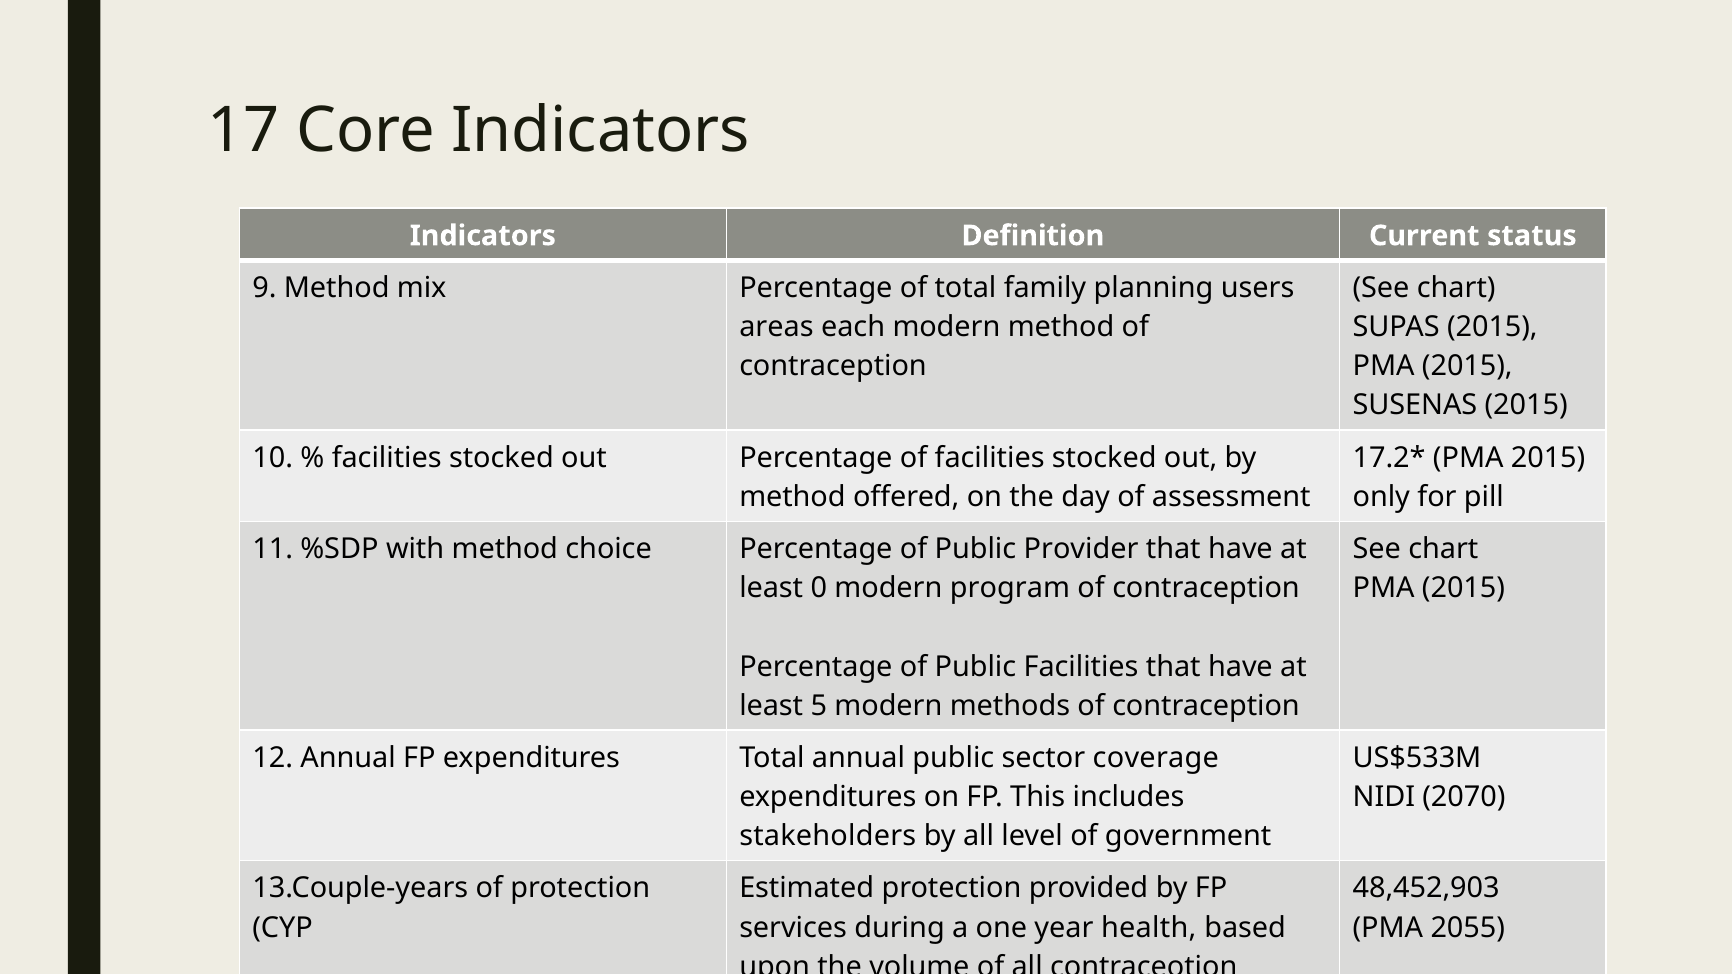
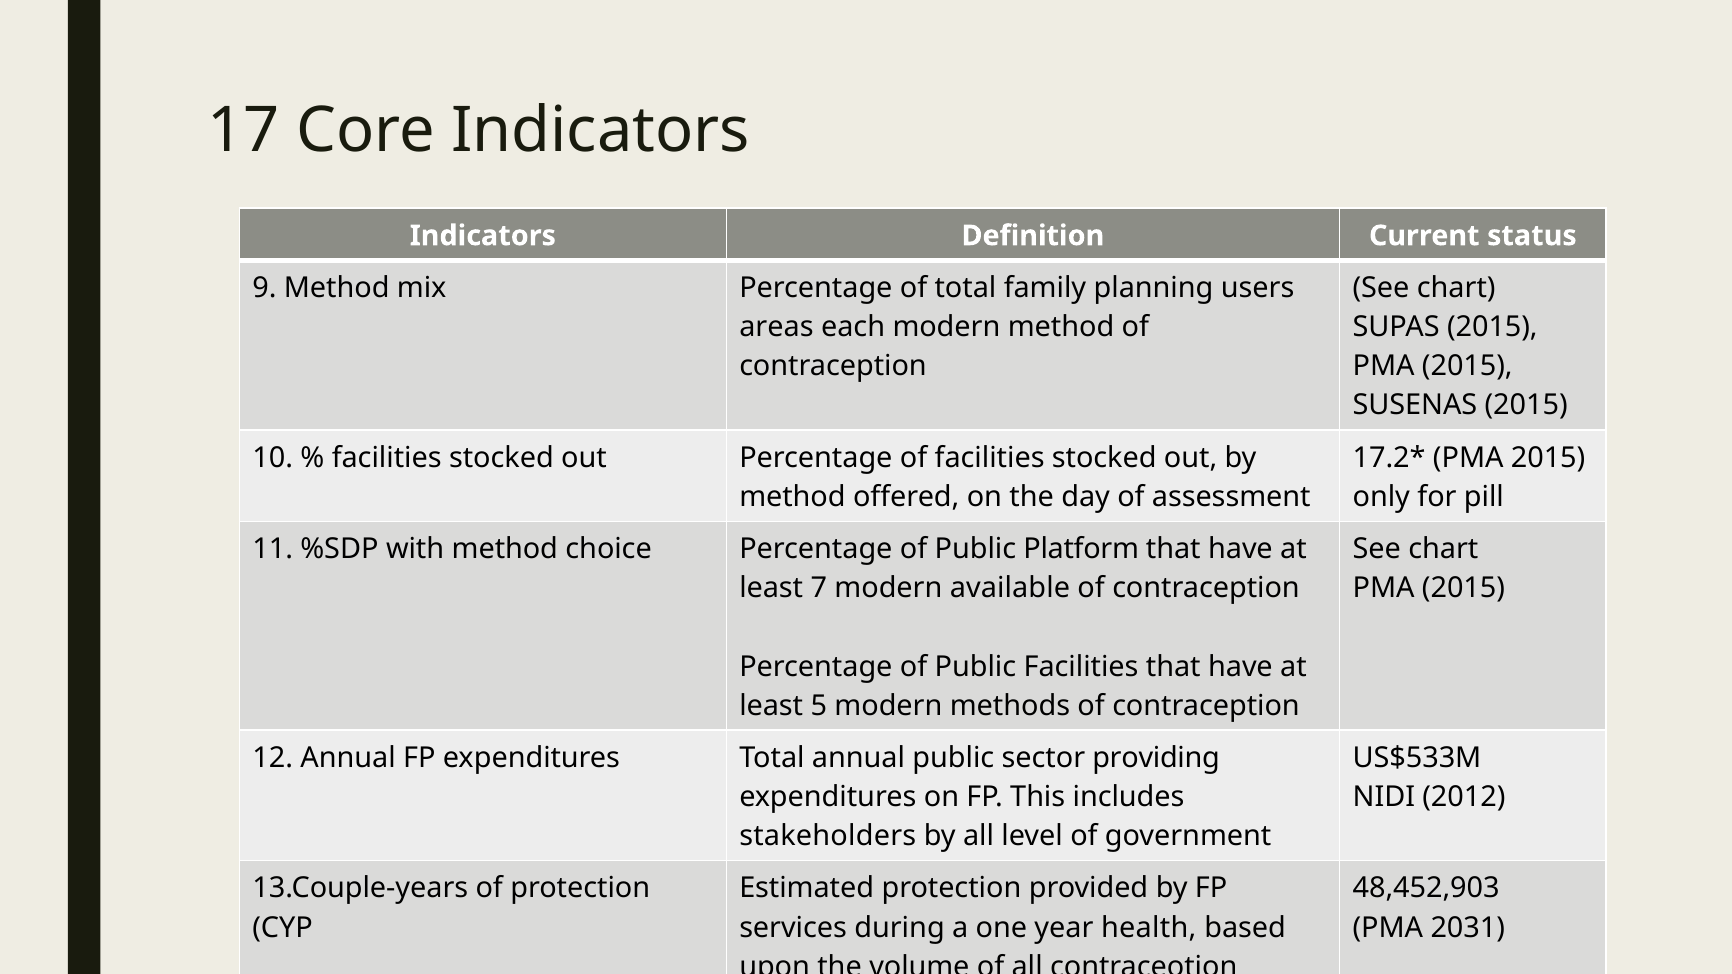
Provider: Provider -> Platform (1081, 549)
0: 0 -> 7 (819, 588)
program: program -> available (1010, 588)
coverage: coverage -> providing (1156, 758)
2070: 2070 -> 2012 (1464, 797)
2055: 2055 -> 2031 (1468, 928)
